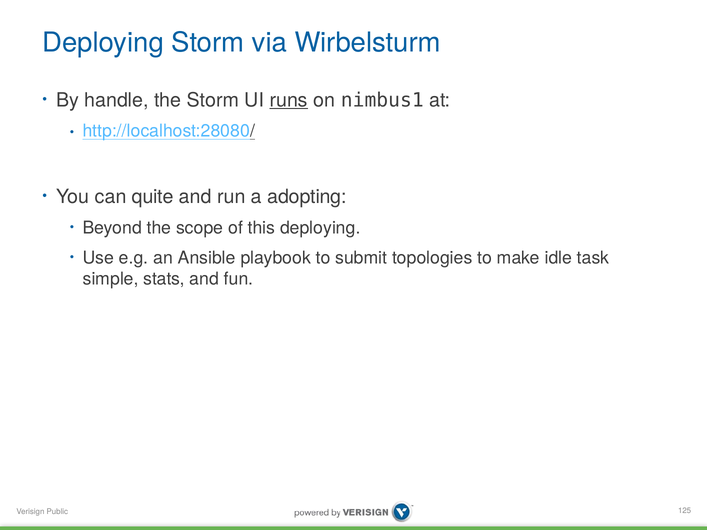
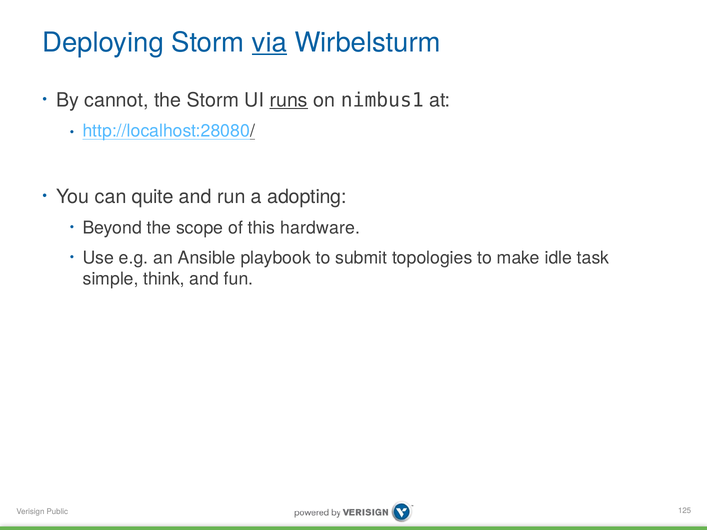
via underline: none -> present (269, 43)
handle: handle -> cannot (117, 100)
this deploying: deploying -> hardware (320, 228)
stats: stats -> think (164, 279)
